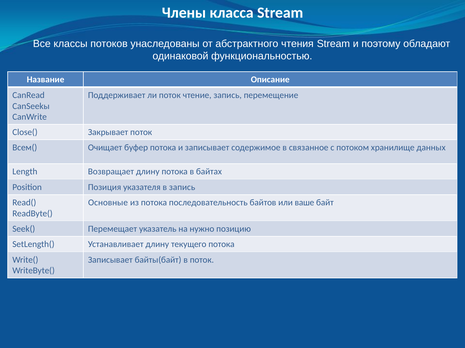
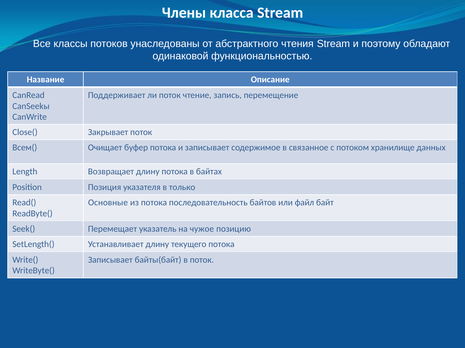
в запись: запись -> только (182, 187)
ваше: ваше -> файл (304, 203)
нужно: нужно -> чужое (202, 229)
